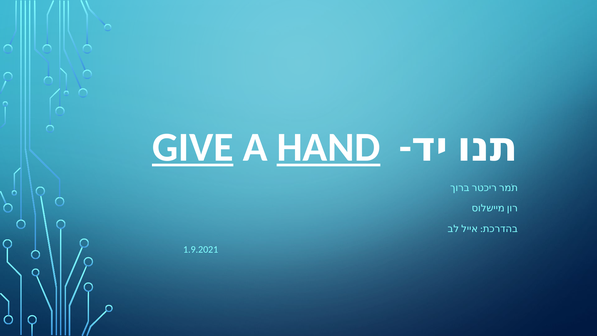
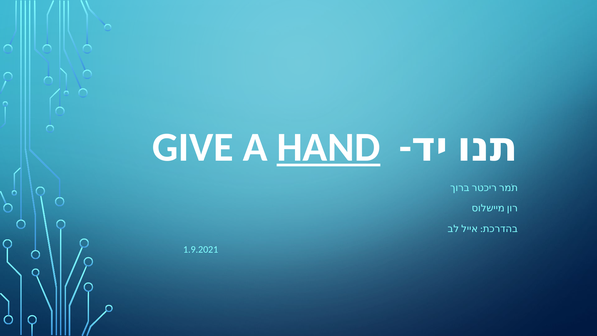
GIVE underline: present -> none (193, 147)
